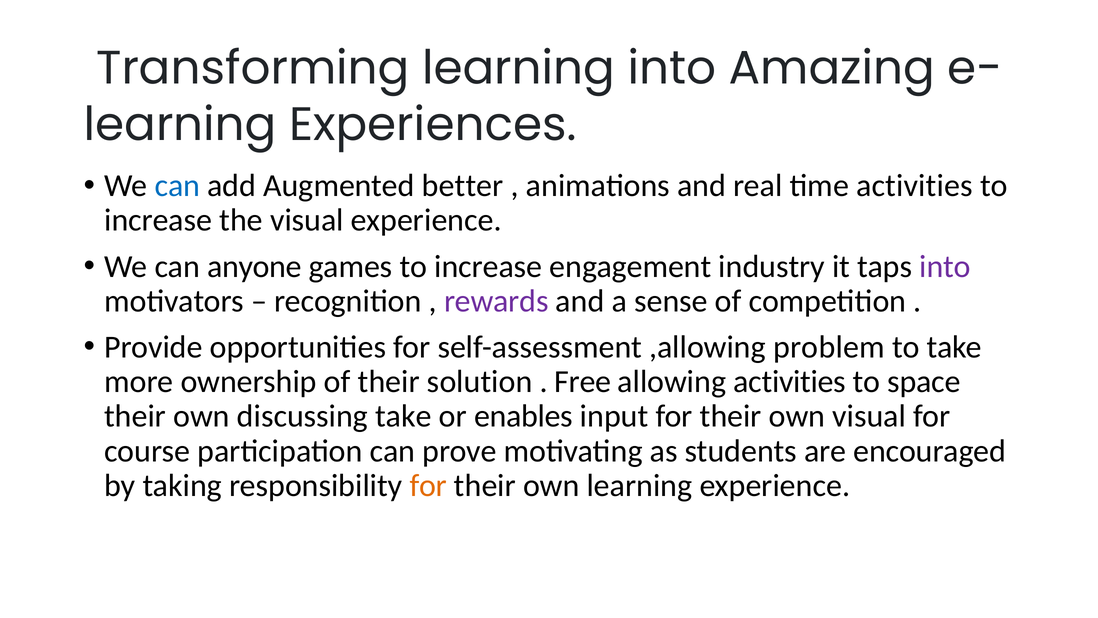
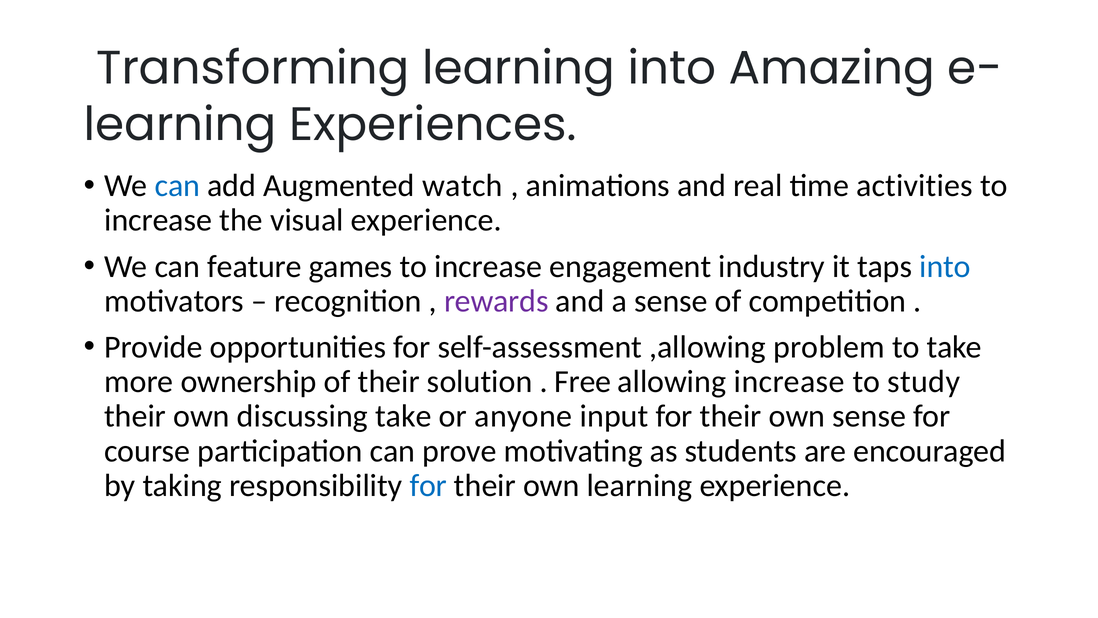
better: better -> watch (463, 186)
anyone: anyone -> feature (254, 266)
into colour: purple -> blue (945, 266)
allowing activities: activities -> increase (789, 381)
space: space -> study (924, 381)
enables: enables -> anyone (523, 416)
own visual: visual -> sense (869, 416)
for colour: orange -> blue (428, 485)
